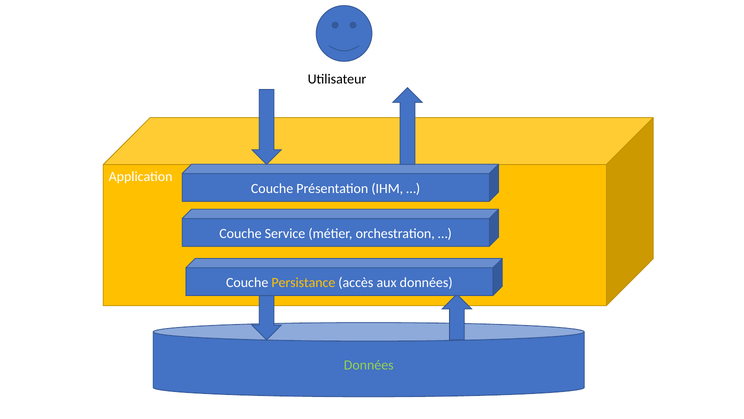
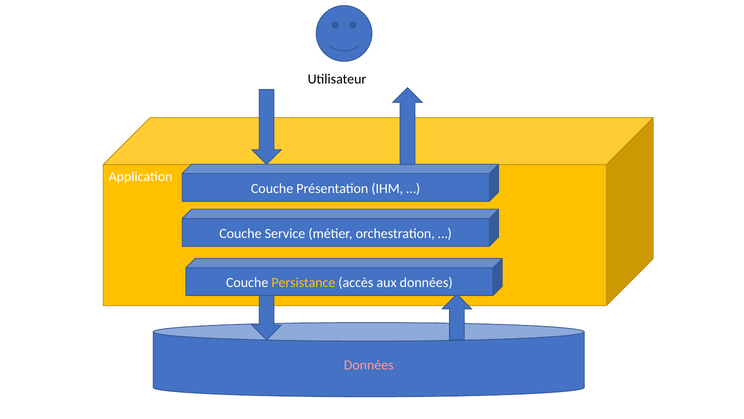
Données colour: light green -> pink (369, 365)
